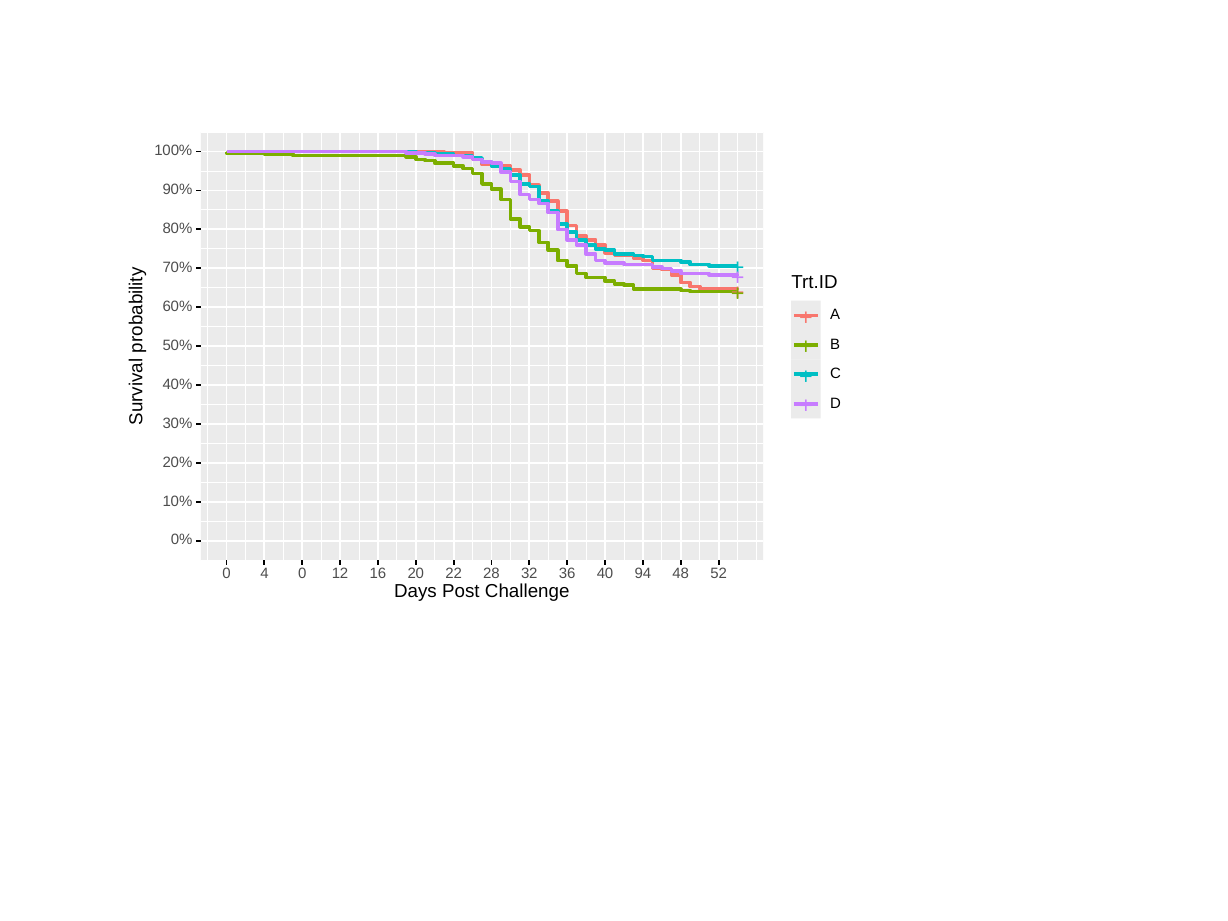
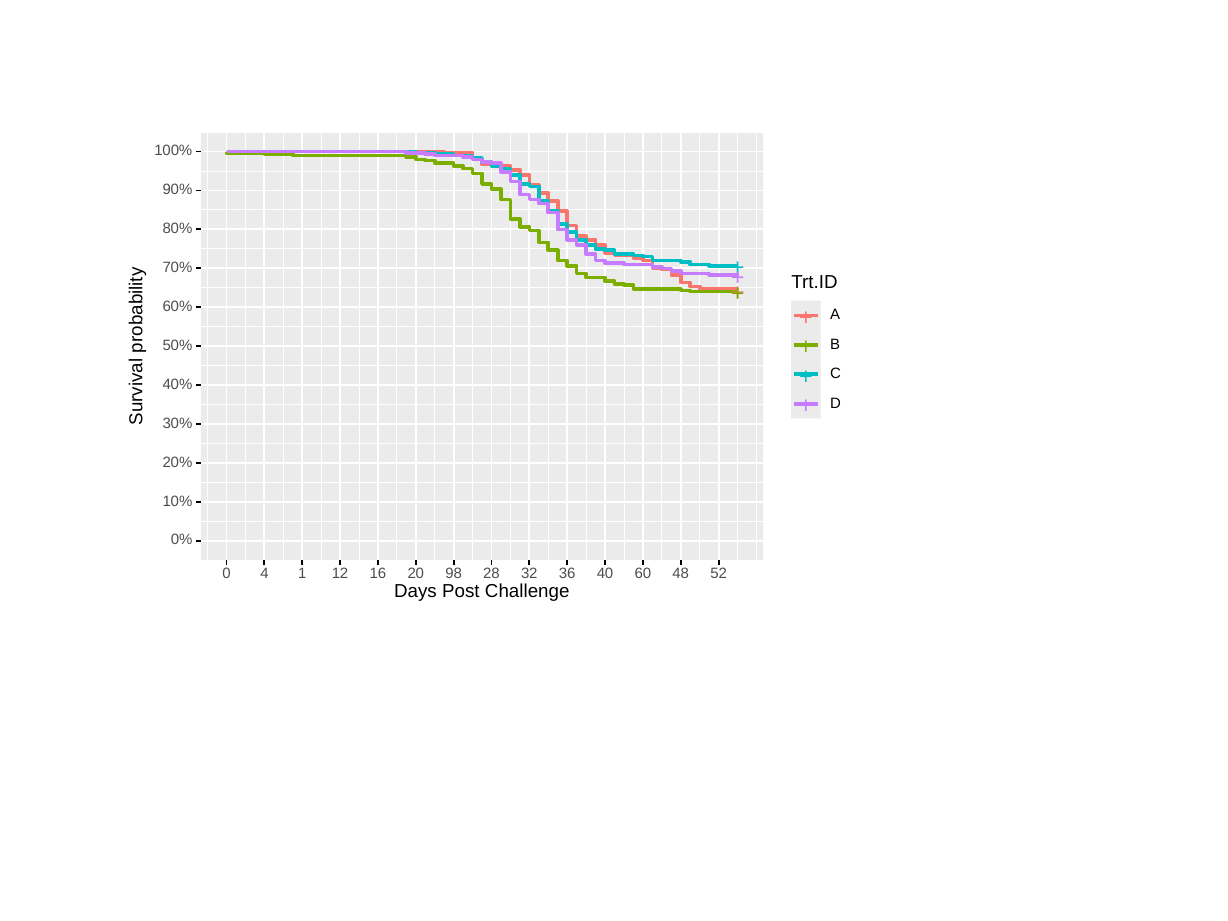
4 0: 0 -> 1 (302, 573)
22: 22 -> 98 (454, 574)
94: 94 -> 60 (643, 574)
